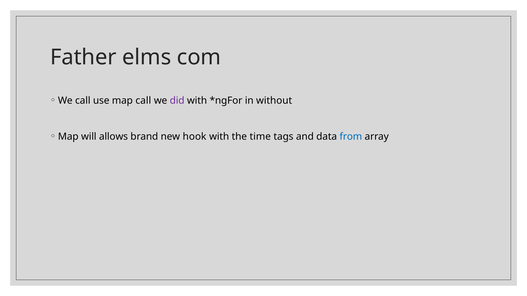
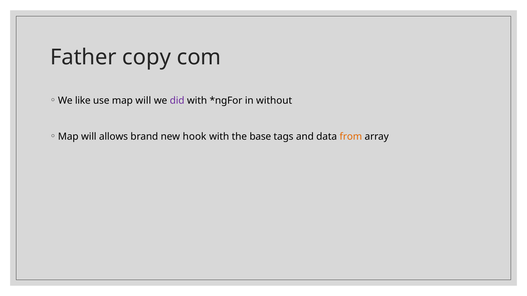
elms: elms -> copy (147, 57)
We call: call -> like (83, 101)
use map call: call -> will (143, 101)
time: time -> base (260, 137)
from colour: blue -> orange (351, 137)
